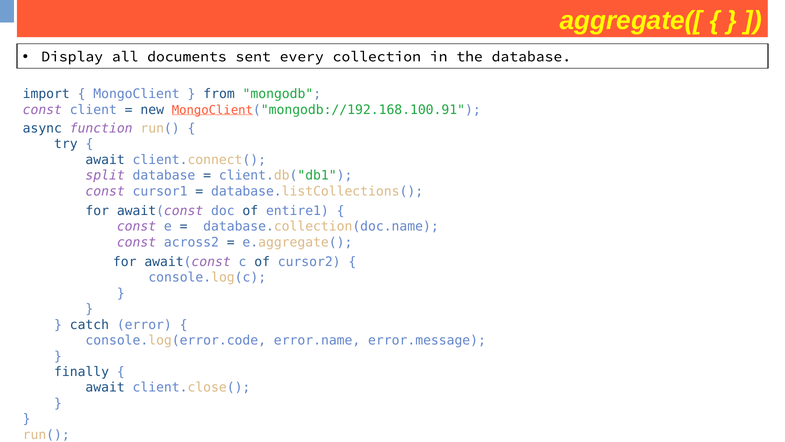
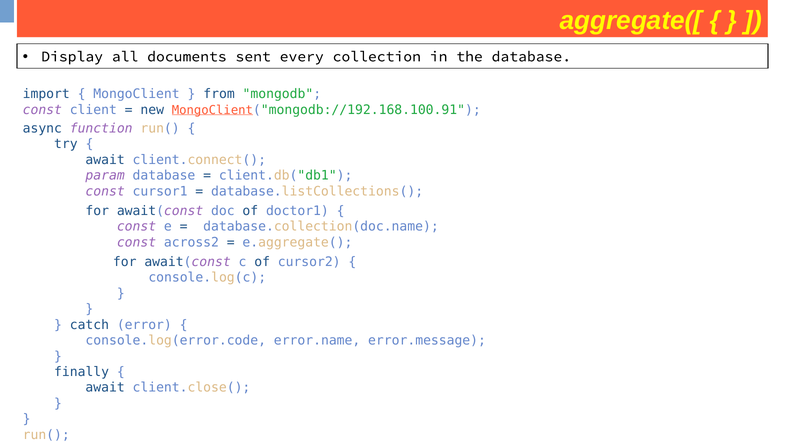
split: split -> param (105, 175)
entire1: entire1 -> doctor1 (297, 211)
